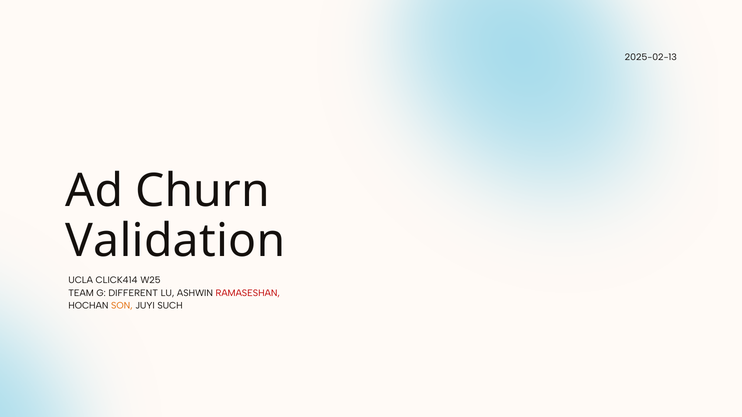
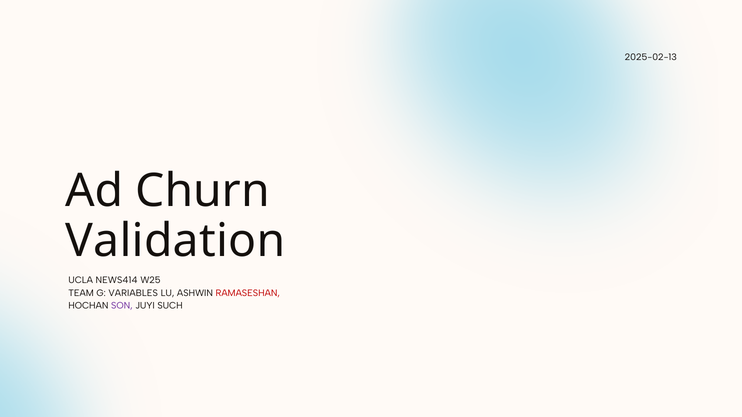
CLICK414: CLICK414 -> NEWS414 (117, 280)
DIFFERENT: DIFFERENT -> VARIABLES (133, 293)
SON colour: orange -> purple (122, 306)
